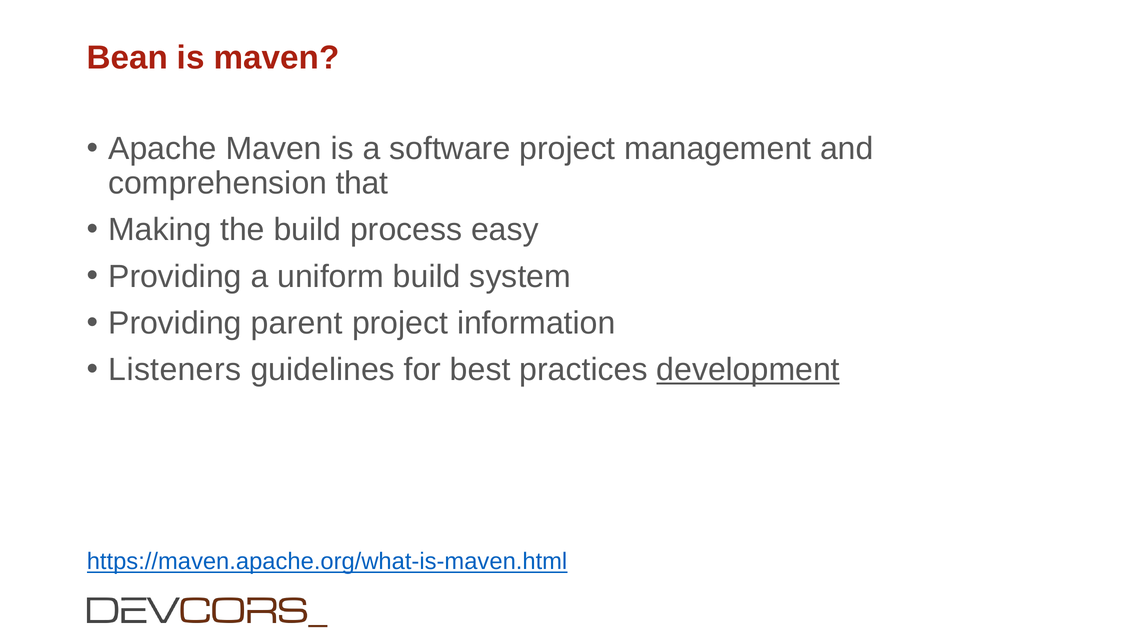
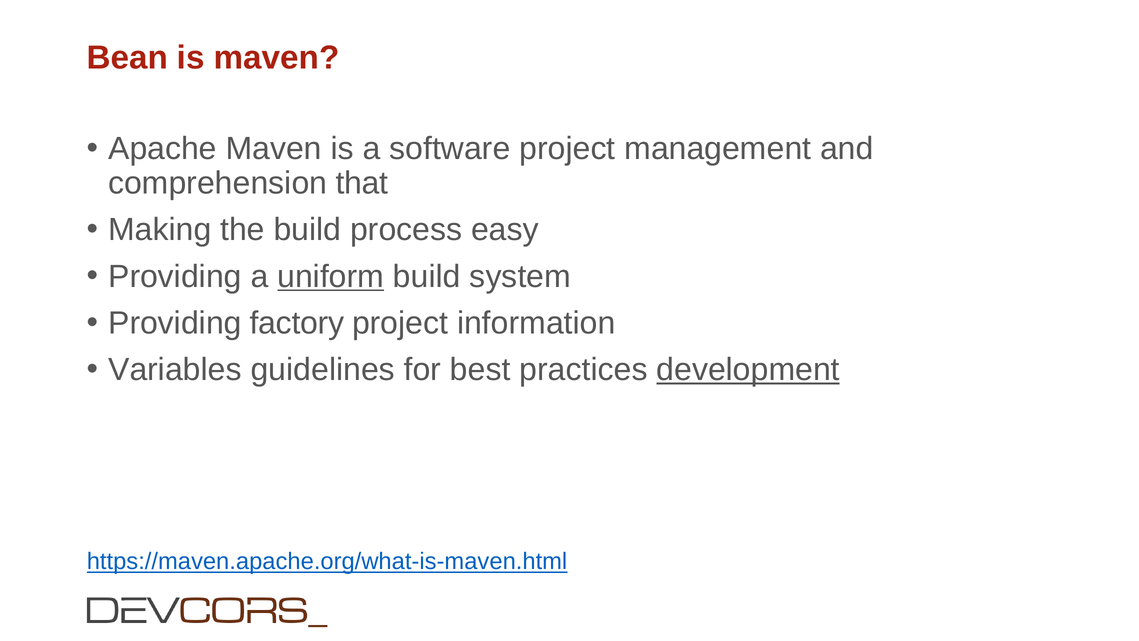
uniform underline: none -> present (331, 276)
parent: parent -> factory (297, 323)
Listeners: Listeners -> Variables (175, 369)
